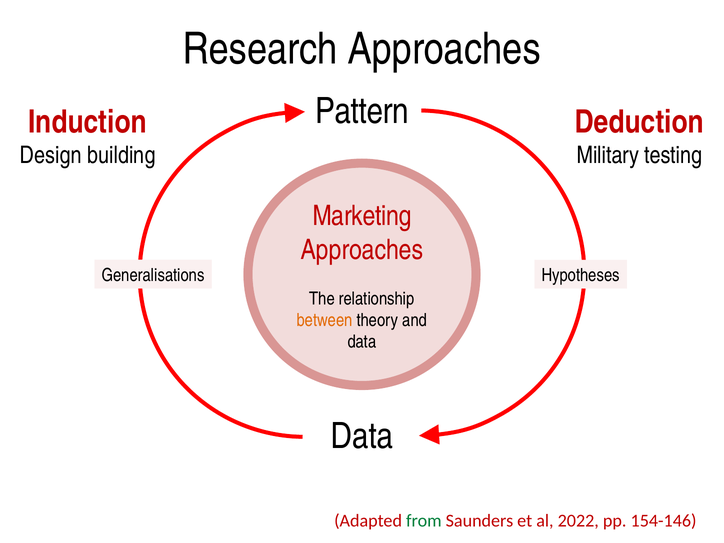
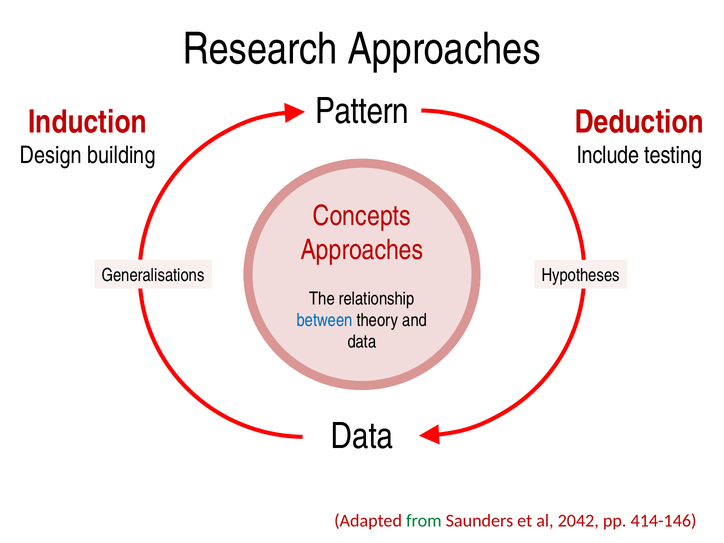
Military: Military -> Include (608, 155)
Marketing: Marketing -> Concepts (362, 216)
between colour: orange -> blue (325, 320)
2022: 2022 -> 2042 (578, 521)
154-146: 154-146 -> 414-146 (664, 521)
